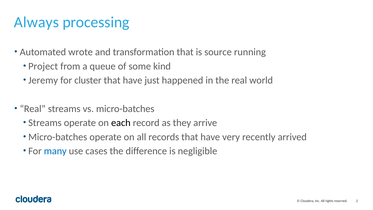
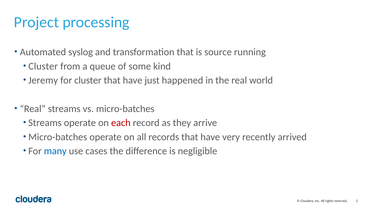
Always: Always -> Project (37, 22)
wrote: wrote -> syslog (81, 52)
Project: Project -> Cluster (43, 66)
each colour: black -> red (121, 123)
